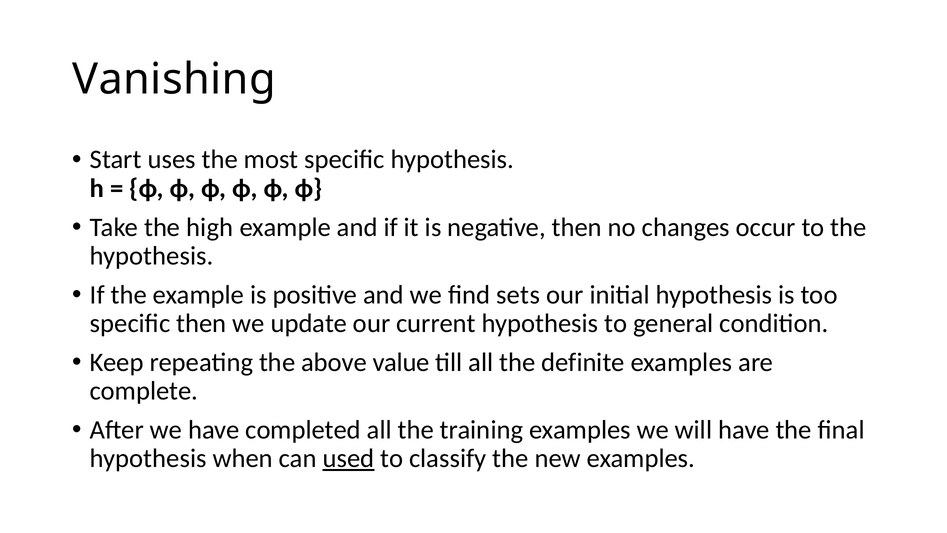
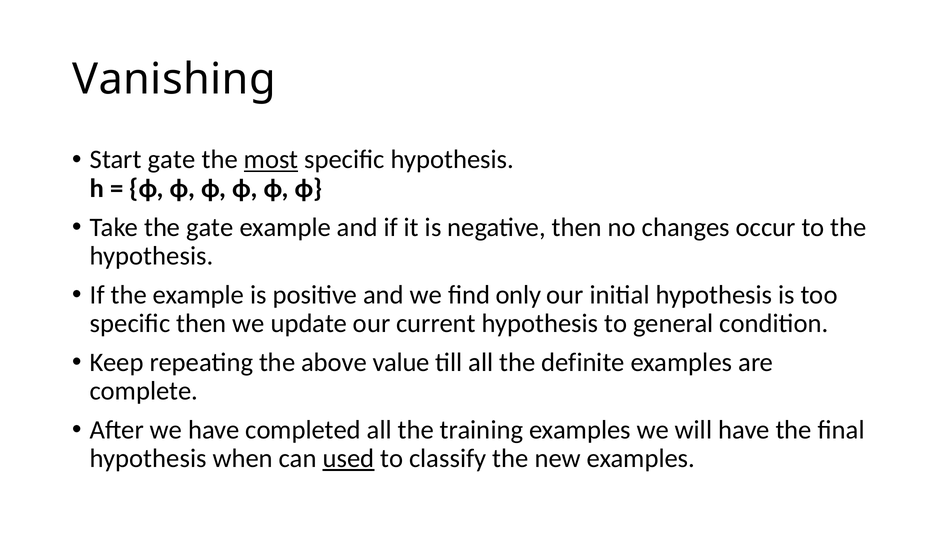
Start uses: uses -> gate (172, 160)
most underline: none -> present (271, 160)
the high: high -> gate (210, 227)
sets: sets -> only (518, 295)
